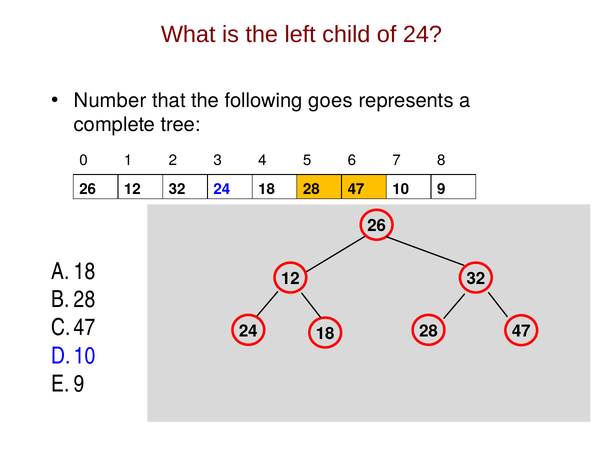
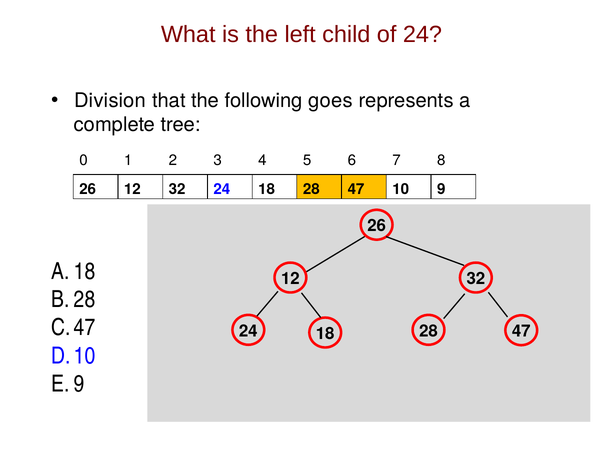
Number: Number -> Division (110, 101)
